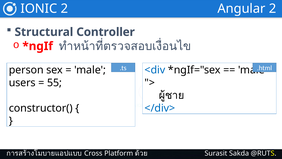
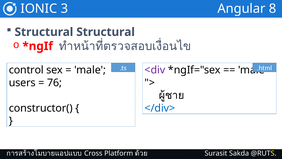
Angular 2: 2 -> 8 (273, 9)
IONIC 2: 2 -> 3 (64, 9)
Structural Controller: Controller -> Structural (106, 32)
person: person -> control (26, 70)
<div colour: blue -> purple (155, 70)
55: 55 -> 76 (55, 83)
